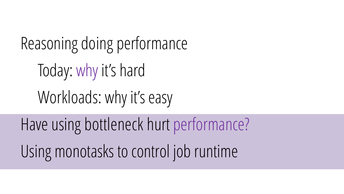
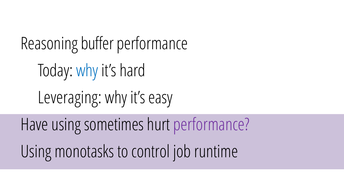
doing: doing -> buffer (97, 43)
why colour: purple -> blue (87, 70)
Workloads: Workloads -> Leveraging (70, 97)
bottleneck: bottleneck -> sometimes (114, 124)
